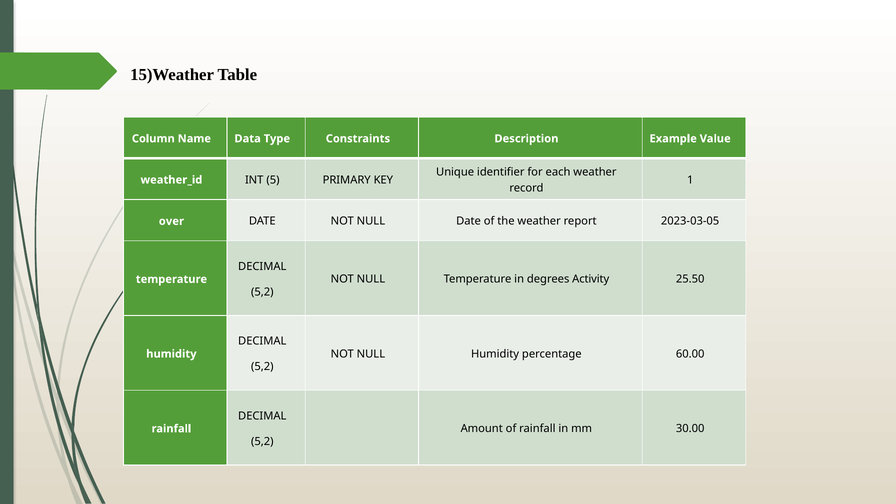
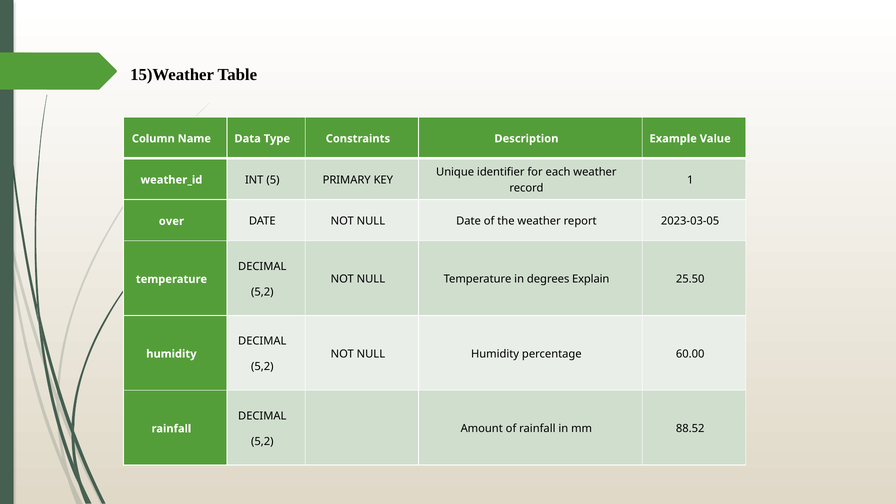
Activity: Activity -> Explain (591, 279)
30.00: 30.00 -> 88.52 (690, 429)
